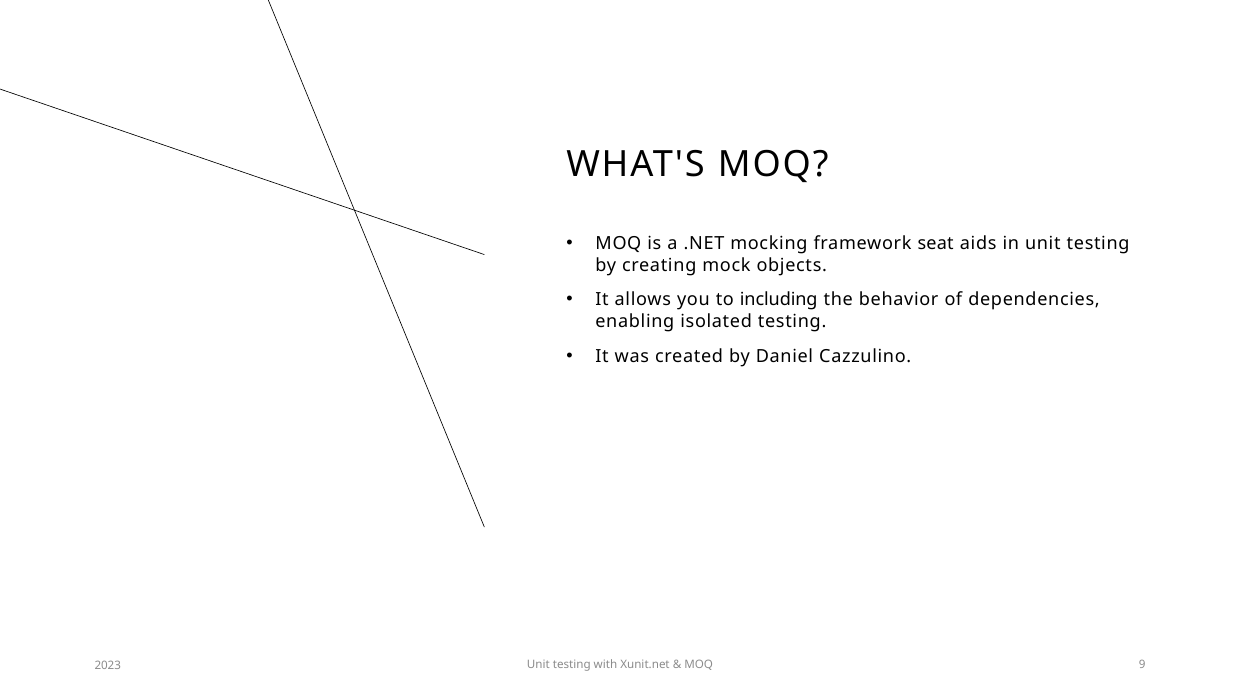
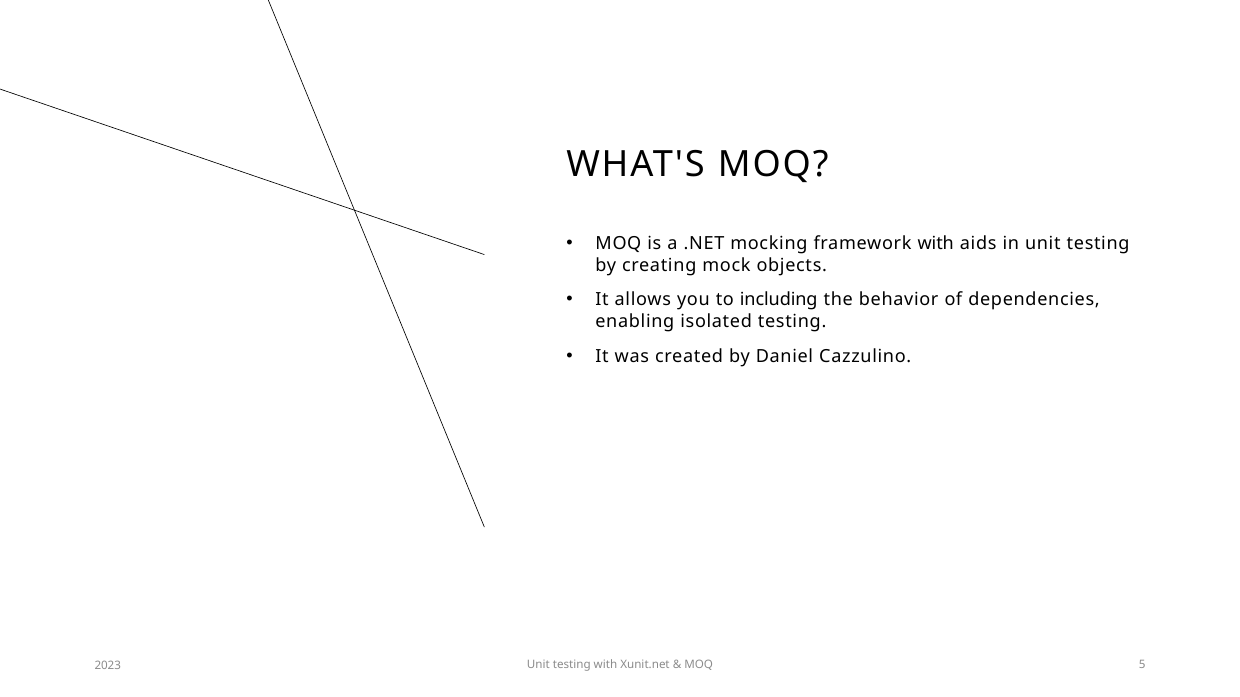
framework seat: seat -> with (936, 244)
9: 9 -> 5 (1142, 665)
